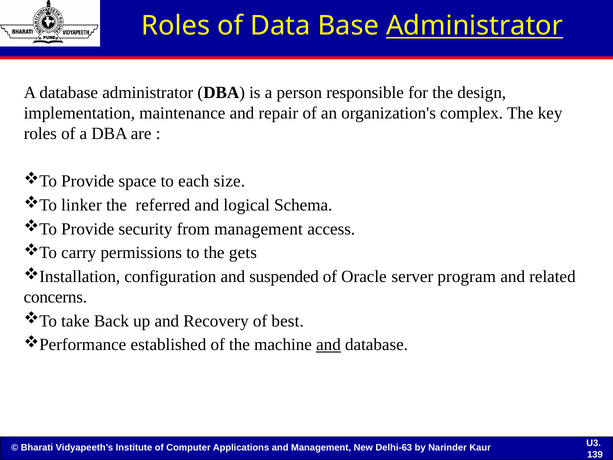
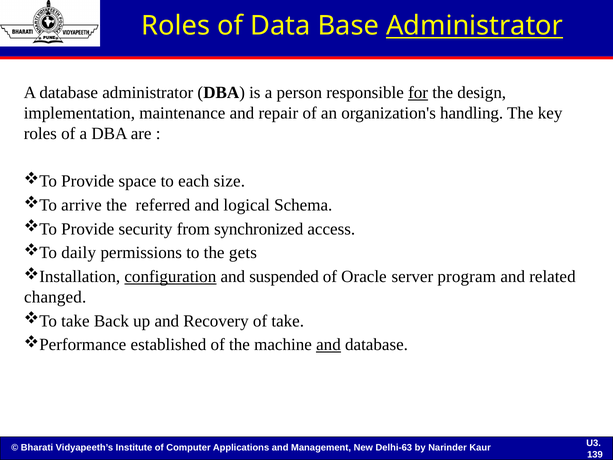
for underline: none -> present (418, 93)
complex: complex -> handling (472, 113)
linker: linker -> arrive (81, 205)
from management: management -> synchronized (259, 229)
carry: carry -> daily (79, 253)
configuration underline: none -> present (170, 277)
concerns: concerns -> changed (55, 297)
of best: best -> take (288, 321)
